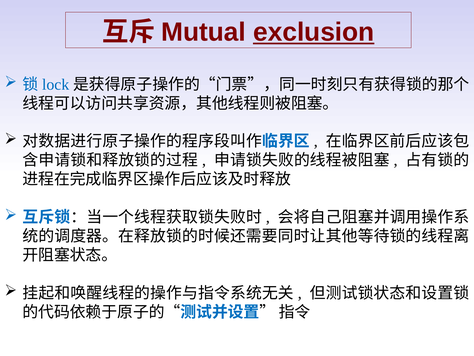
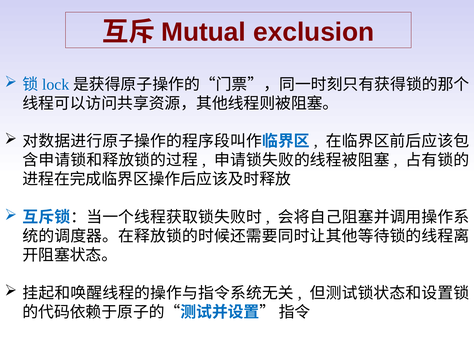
exclusion underline: present -> none (314, 32)
